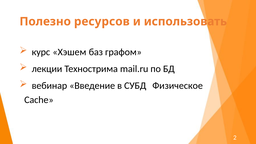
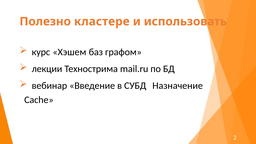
ресурсов: ресурсов -> кластере (102, 22)
Физическое: Физическое -> Назначение (178, 86)
